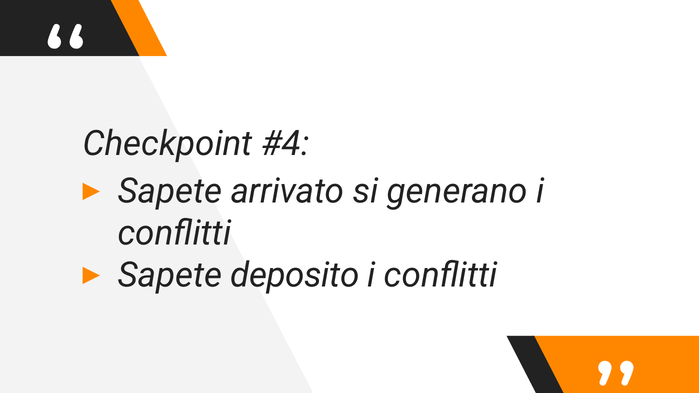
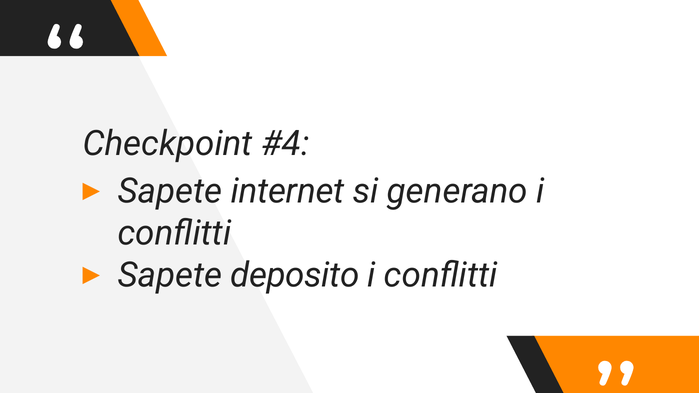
arrivato: arrivato -> internet (288, 191)
